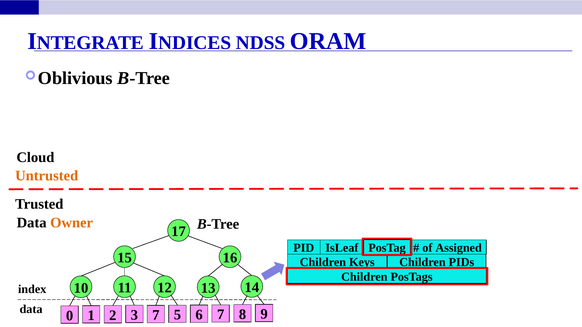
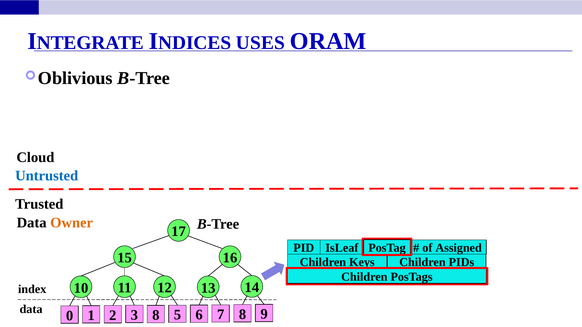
NDSS: NDSS -> USES (260, 43)
Untrusted colour: orange -> blue (47, 176)
3 7: 7 -> 8 (156, 315)
